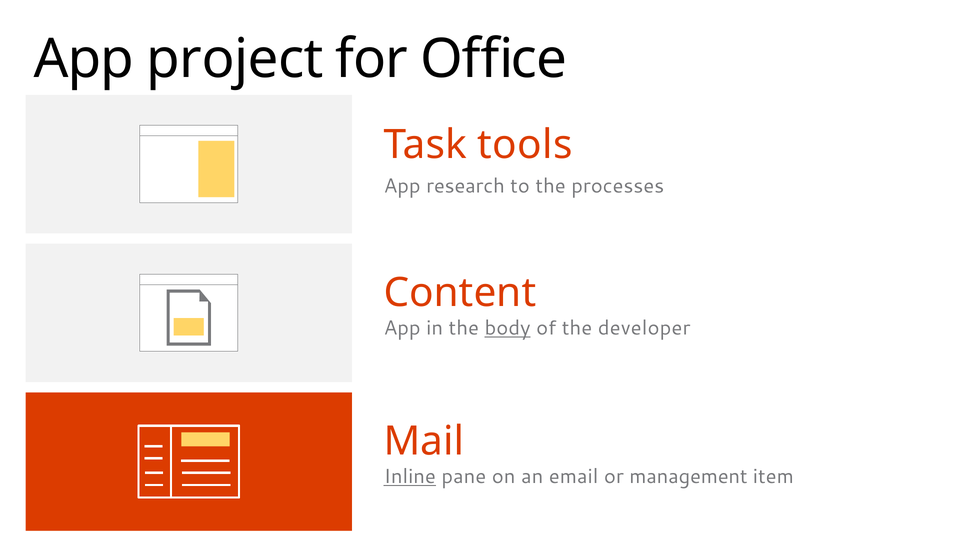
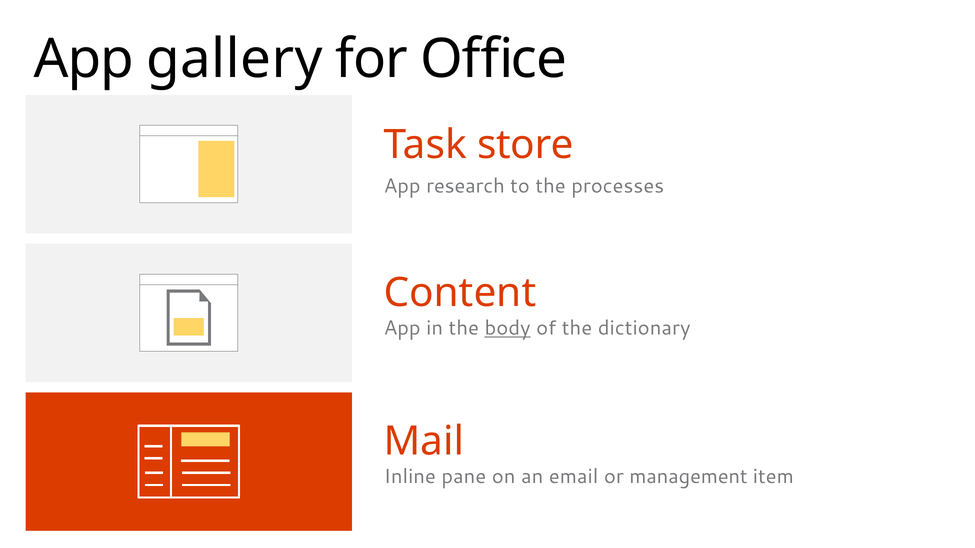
project: project -> gallery (234, 59)
tools: tools -> store (525, 145)
developer: developer -> dictionary (644, 328)
Inline underline: present -> none (410, 477)
